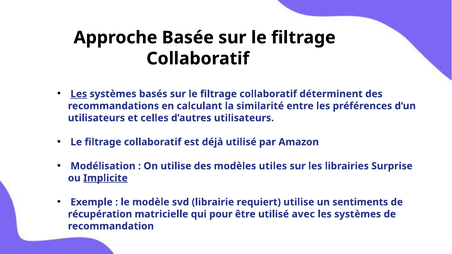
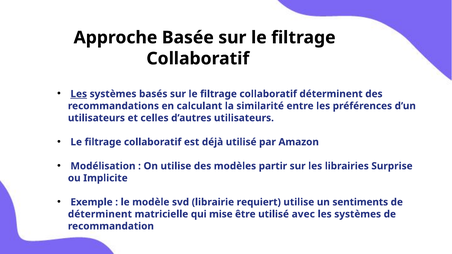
utiles: utiles -> partir (273, 166)
Implicite underline: present -> none (105, 178)
récupération: récupération -> déterminent (100, 215)
pour: pour -> mise (221, 215)
